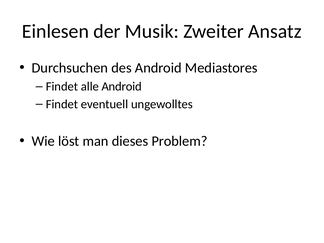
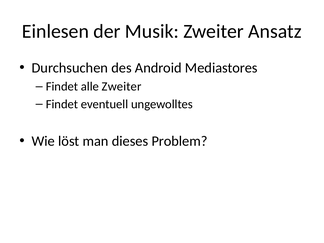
alle Android: Android -> Zweiter (122, 87)
